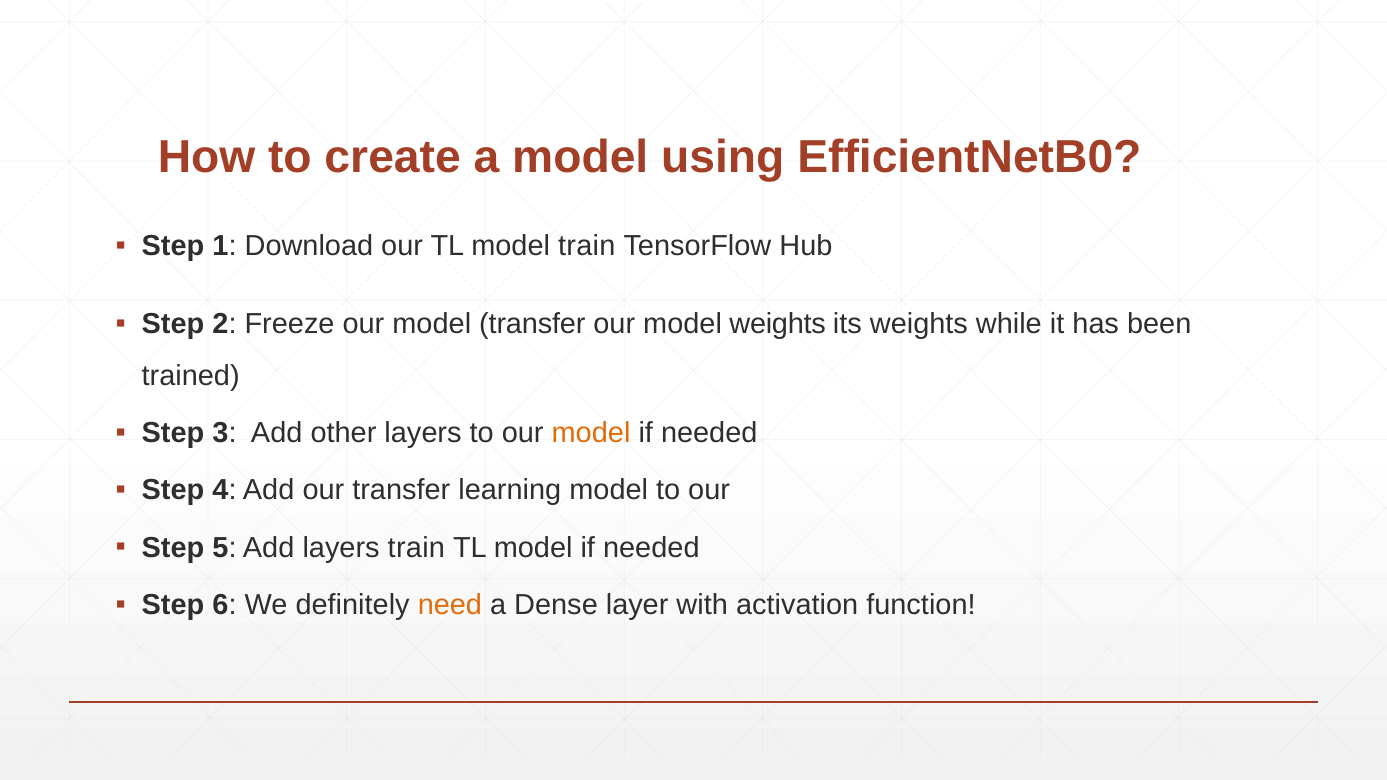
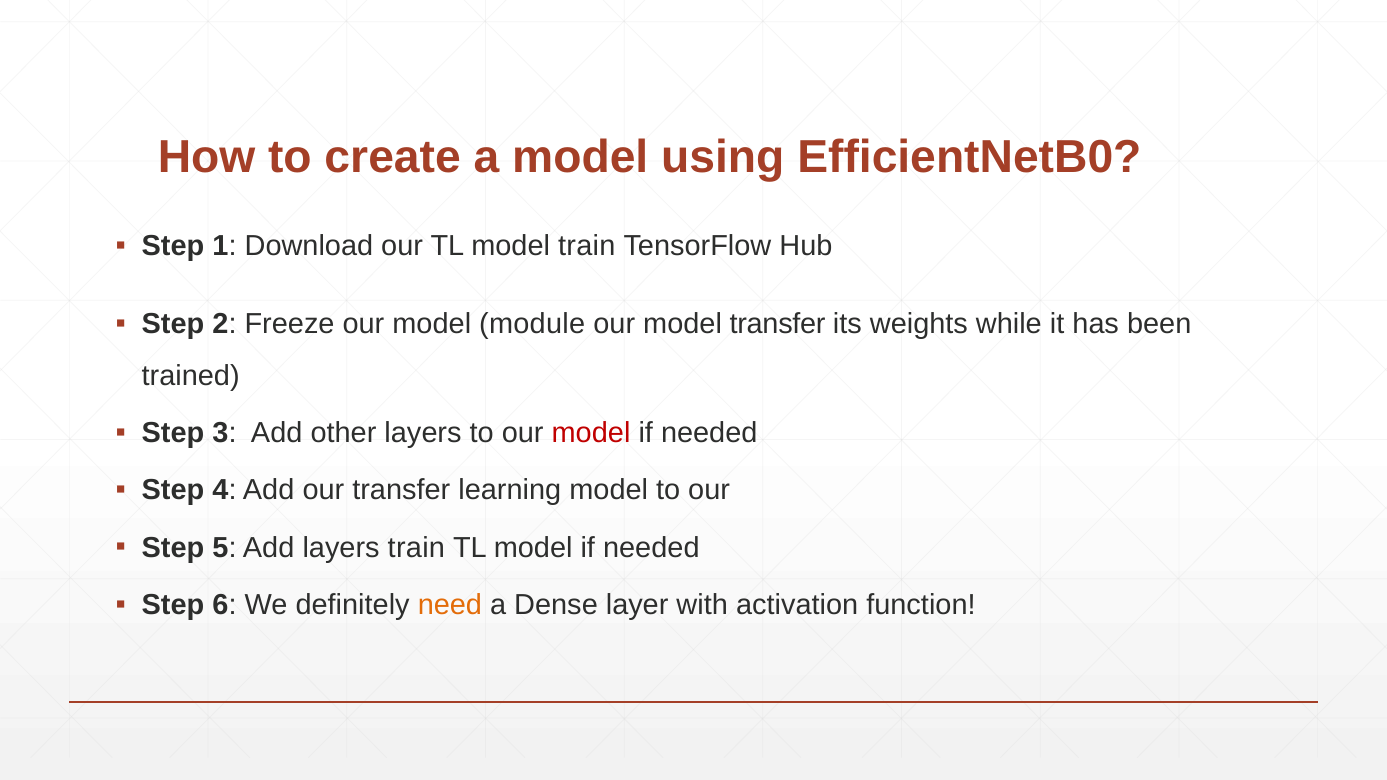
model transfer: transfer -> module (532, 324)
model weights: weights -> transfer (778, 324)
model colour: orange -> red (591, 433)
